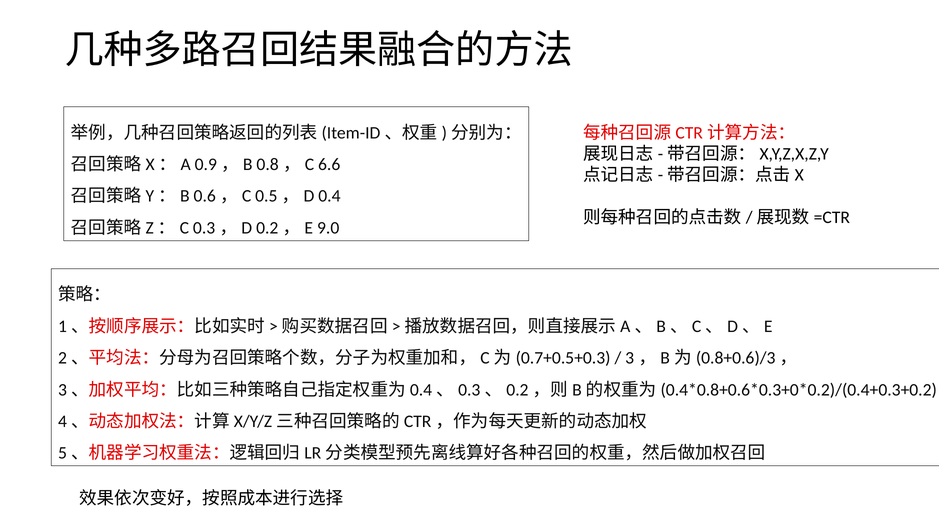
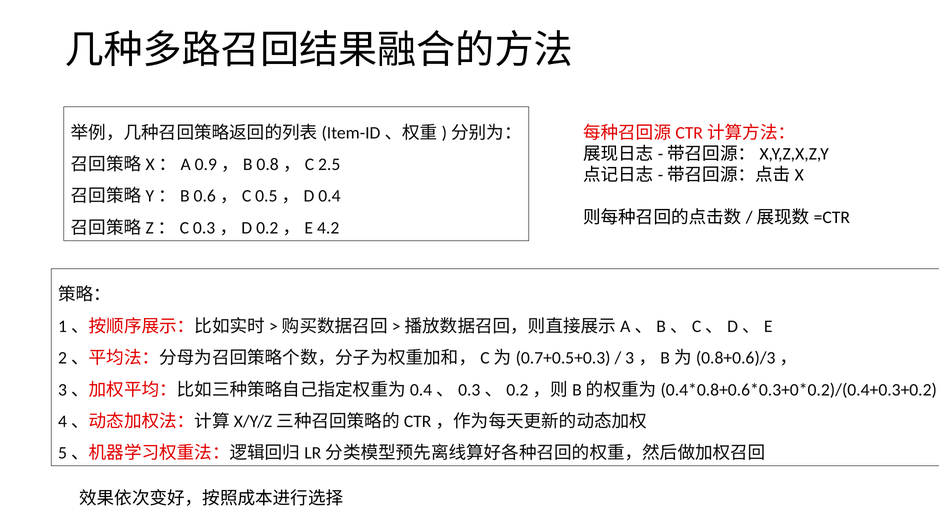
6.6: 6.6 -> 2.5 (329, 164)
9.0: 9.0 -> 4.2 (328, 228)
